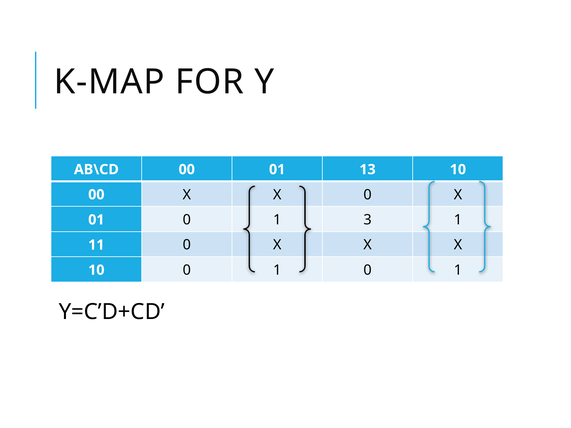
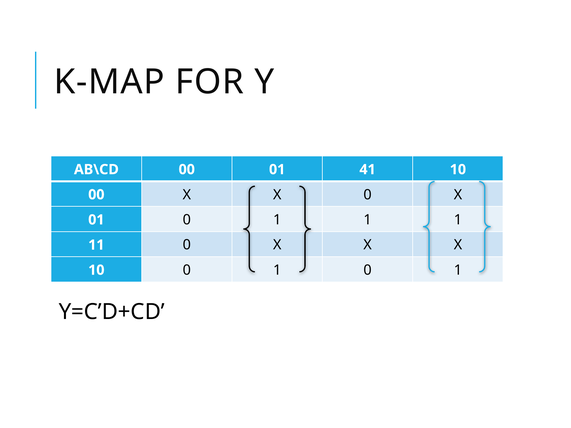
13: 13 -> 41 (368, 170)
3: 3 -> 1 (368, 220)
